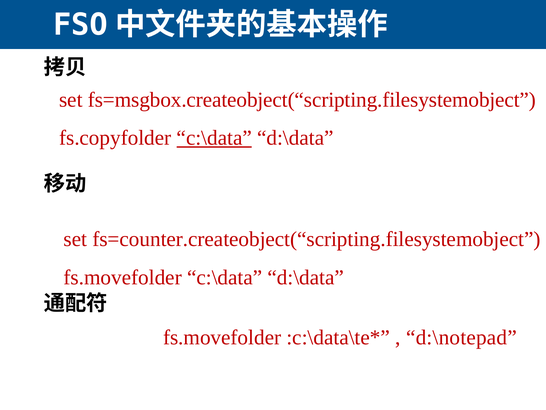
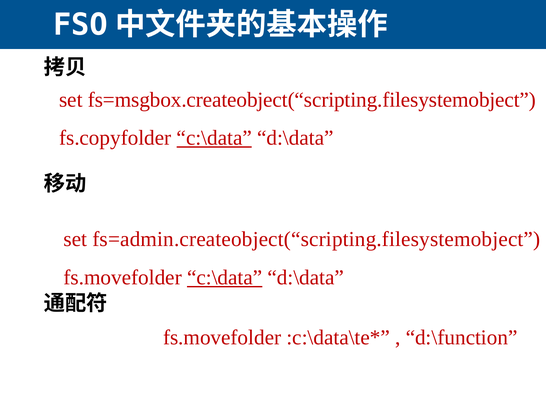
fs=counter.createobject(“scripting.filesystemobject: fs=counter.createobject(“scripting.filesystemobject -> fs=admin.createobject(“scripting.filesystemobject (316, 239)
c:\data underline: none -> present (225, 277)
d:\notepad: d:\notepad -> d:\function (462, 337)
